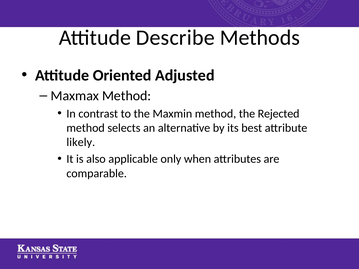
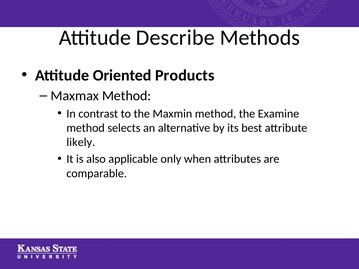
Adjusted: Adjusted -> Products (185, 75)
Rejected: Rejected -> Examine (279, 114)
